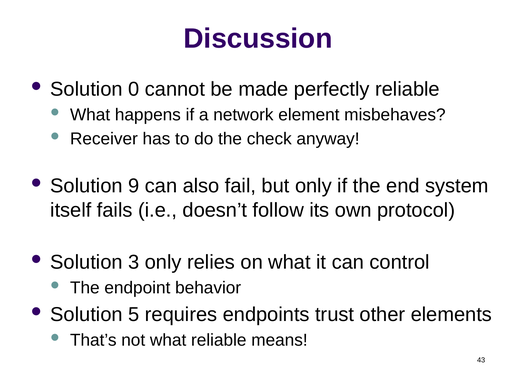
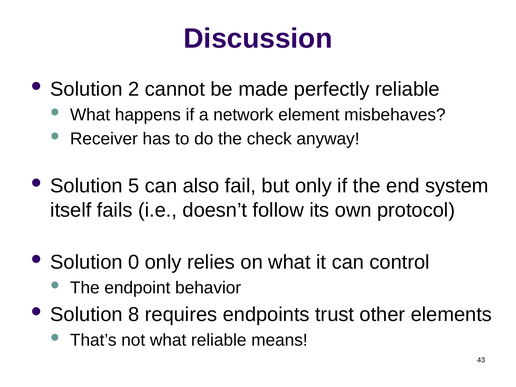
0: 0 -> 2 (134, 89)
9: 9 -> 5 (134, 186)
3: 3 -> 0 (134, 262)
5: 5 -> 8 (134, 314)
